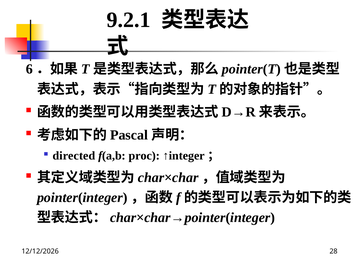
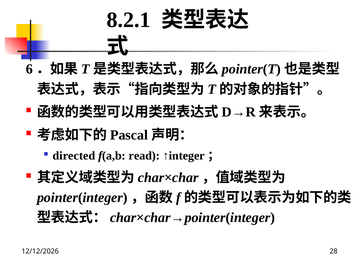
9.2.1: 9.2.1 -> 8.2.1 (129, 20)
proc: proc -> read (144, 156)
